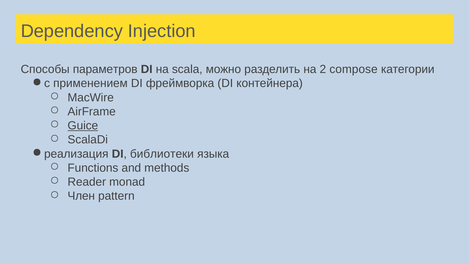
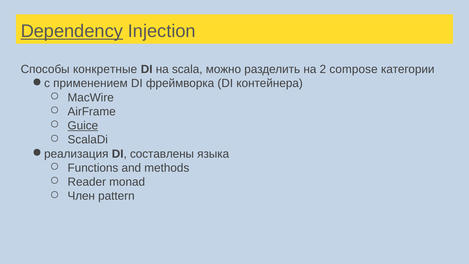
Dependency underline: none -> present (72, 31)
параметров: параметров -> конкретные (105, 69)
библиотеки: библиотеки -> составлены (162, 154)
